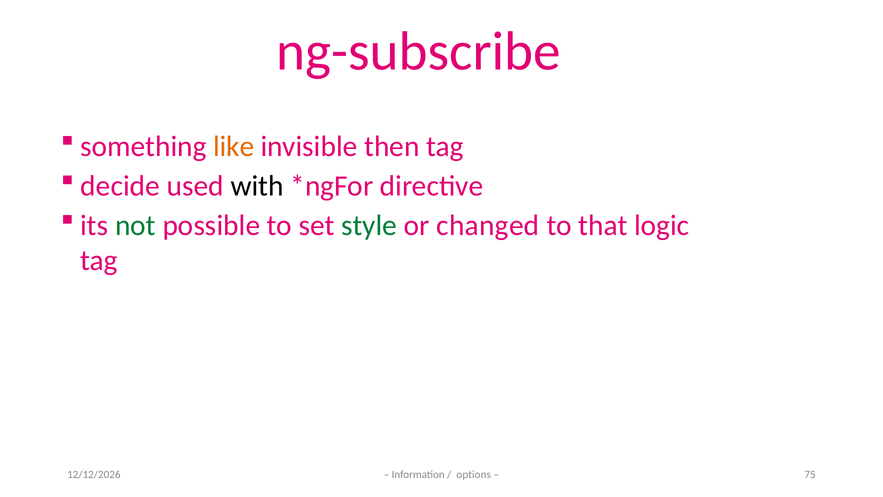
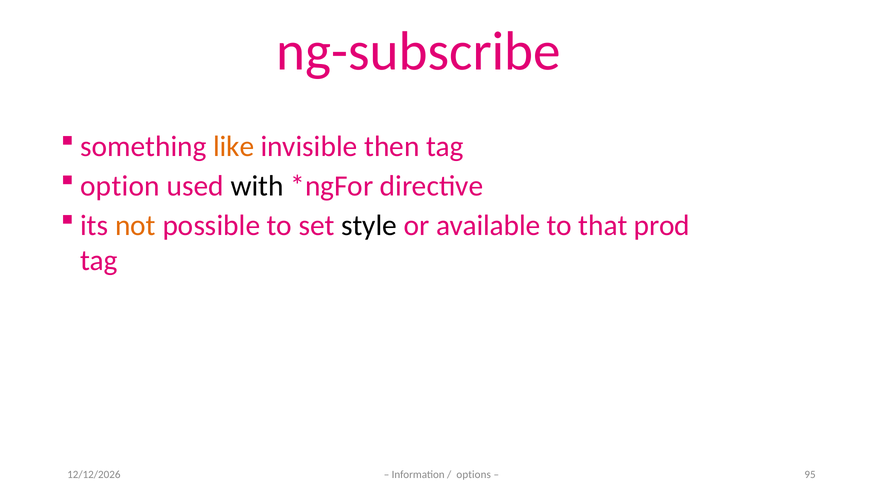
decide: decide -> option (120, 186)
not colour: green -> orange (135, 225)
style colour: green -> black (369, 225)
changed: changed -> available (488, 225)
logic: logic -> prod (662, 225)
75: 75 -> 95 (810, 474)
